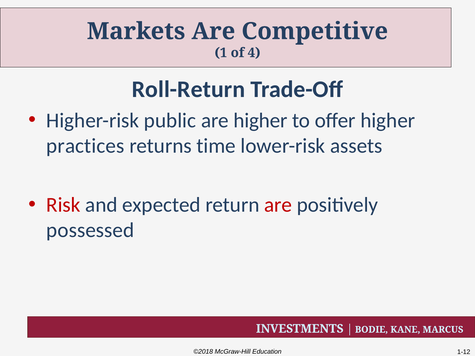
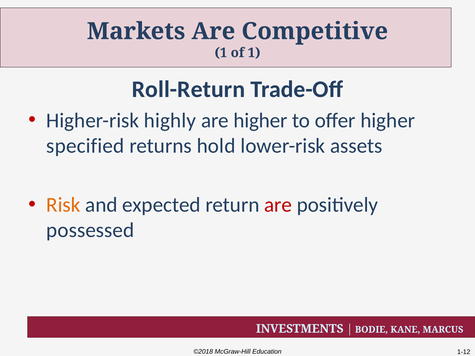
of 4: 4 -> 1 (254, 53)
public: public -> highly (170, 120)
practices: practices -> specified (85, 146)
time: time -> hold (216, 146)
Risk colour: red -> orange (63, 205)
